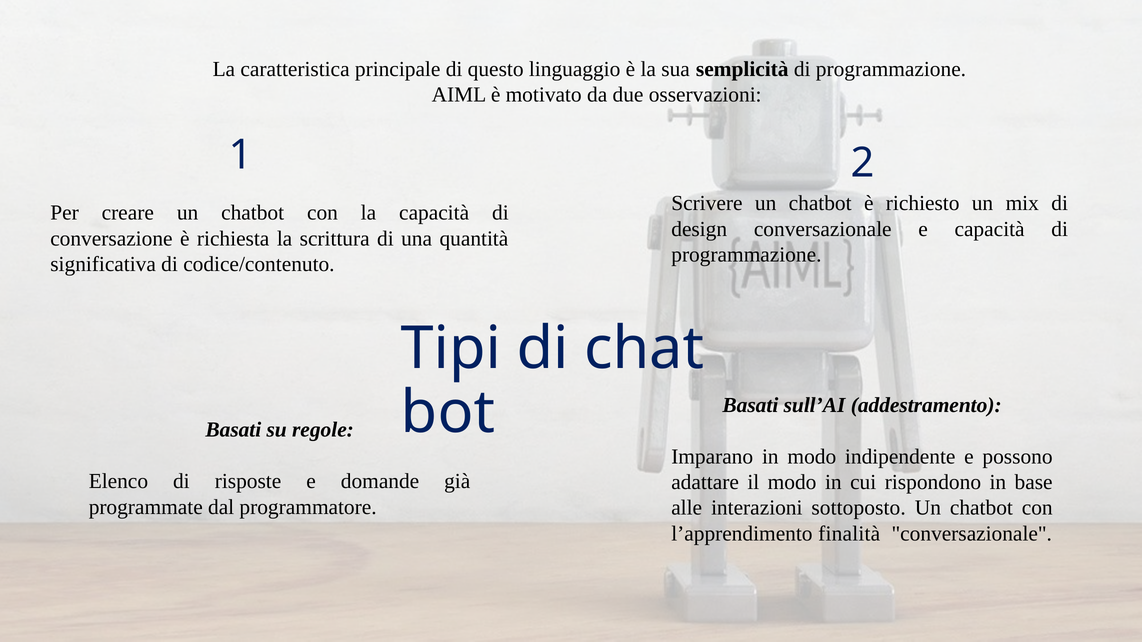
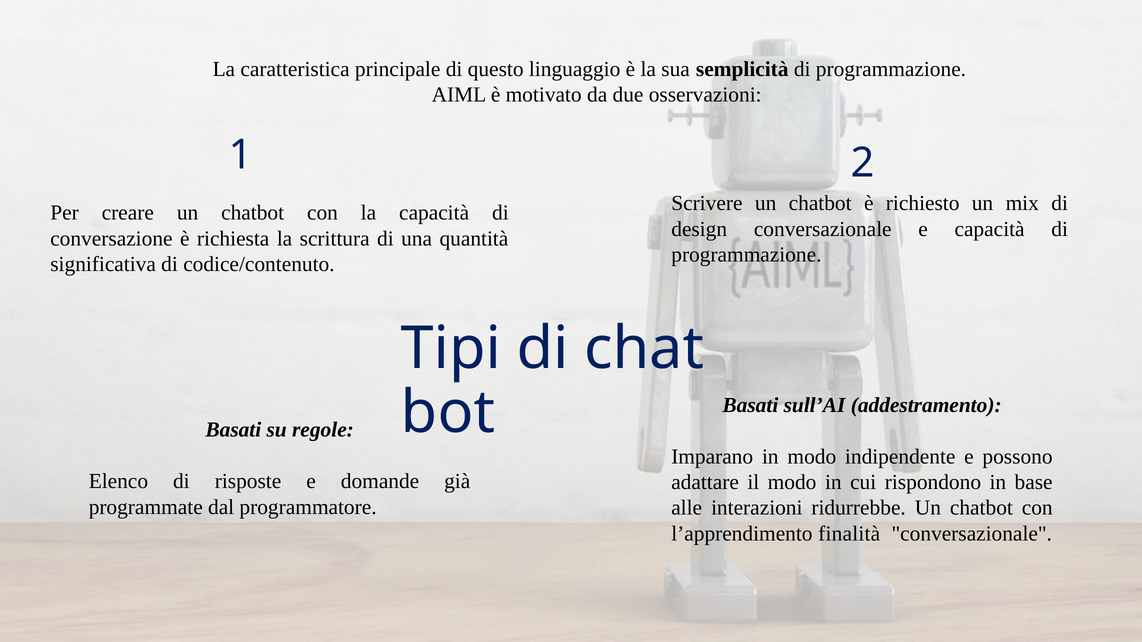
sottoposto: sottoposto -> ridurrebbe (859, 508)
